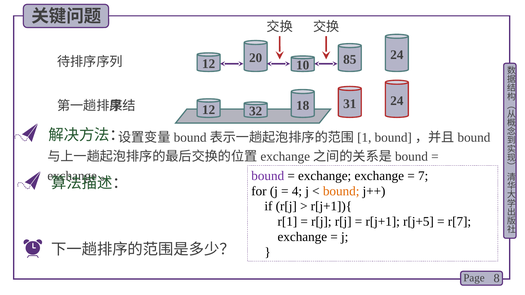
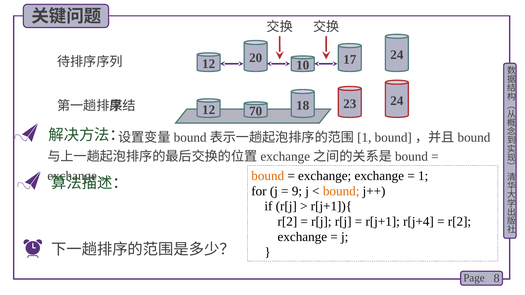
85: 85 -> 17 (350, 60)
31: 31 -> 23 (350, 104)
32: 32 -> 70 (256, 111)
bound colour: purple -> orange (268, 176)
7: 7 -> 1 (423, 176)
4: 4 -> 9 (297, 191)
r[1: r[1 -> r[2 (287, 222)
r[j+5: r[j+5 -> r[j+4 (418, 222)
r[7: r[7 -> r[2 (459, 222)
